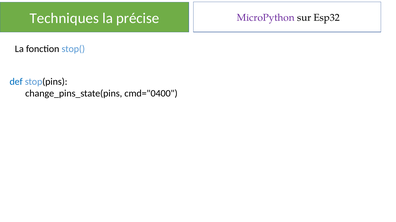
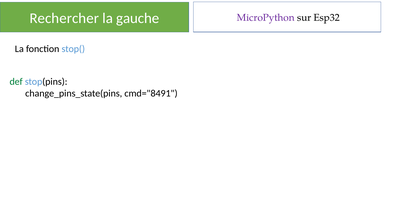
Techniques: Techniques -> Rechercher (64, 18)
précise: précise -> gauche (138, 18)
def colour: blue -> green (16, 82)
cmd="0400: cmd="0400 -> cmd="8491 (151, 94)
